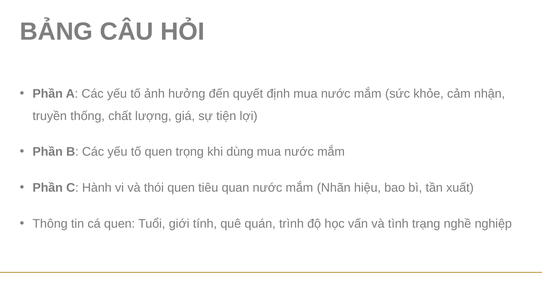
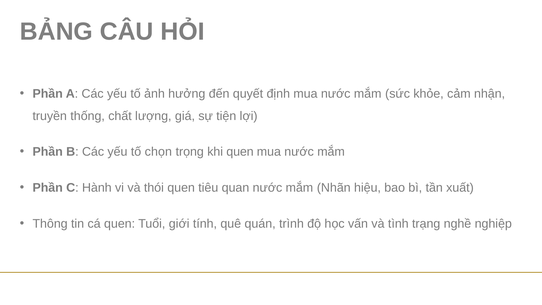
tố quen: quen -> chọn (158, 152)
khi dùng: dùng -> quen (240, 152)
